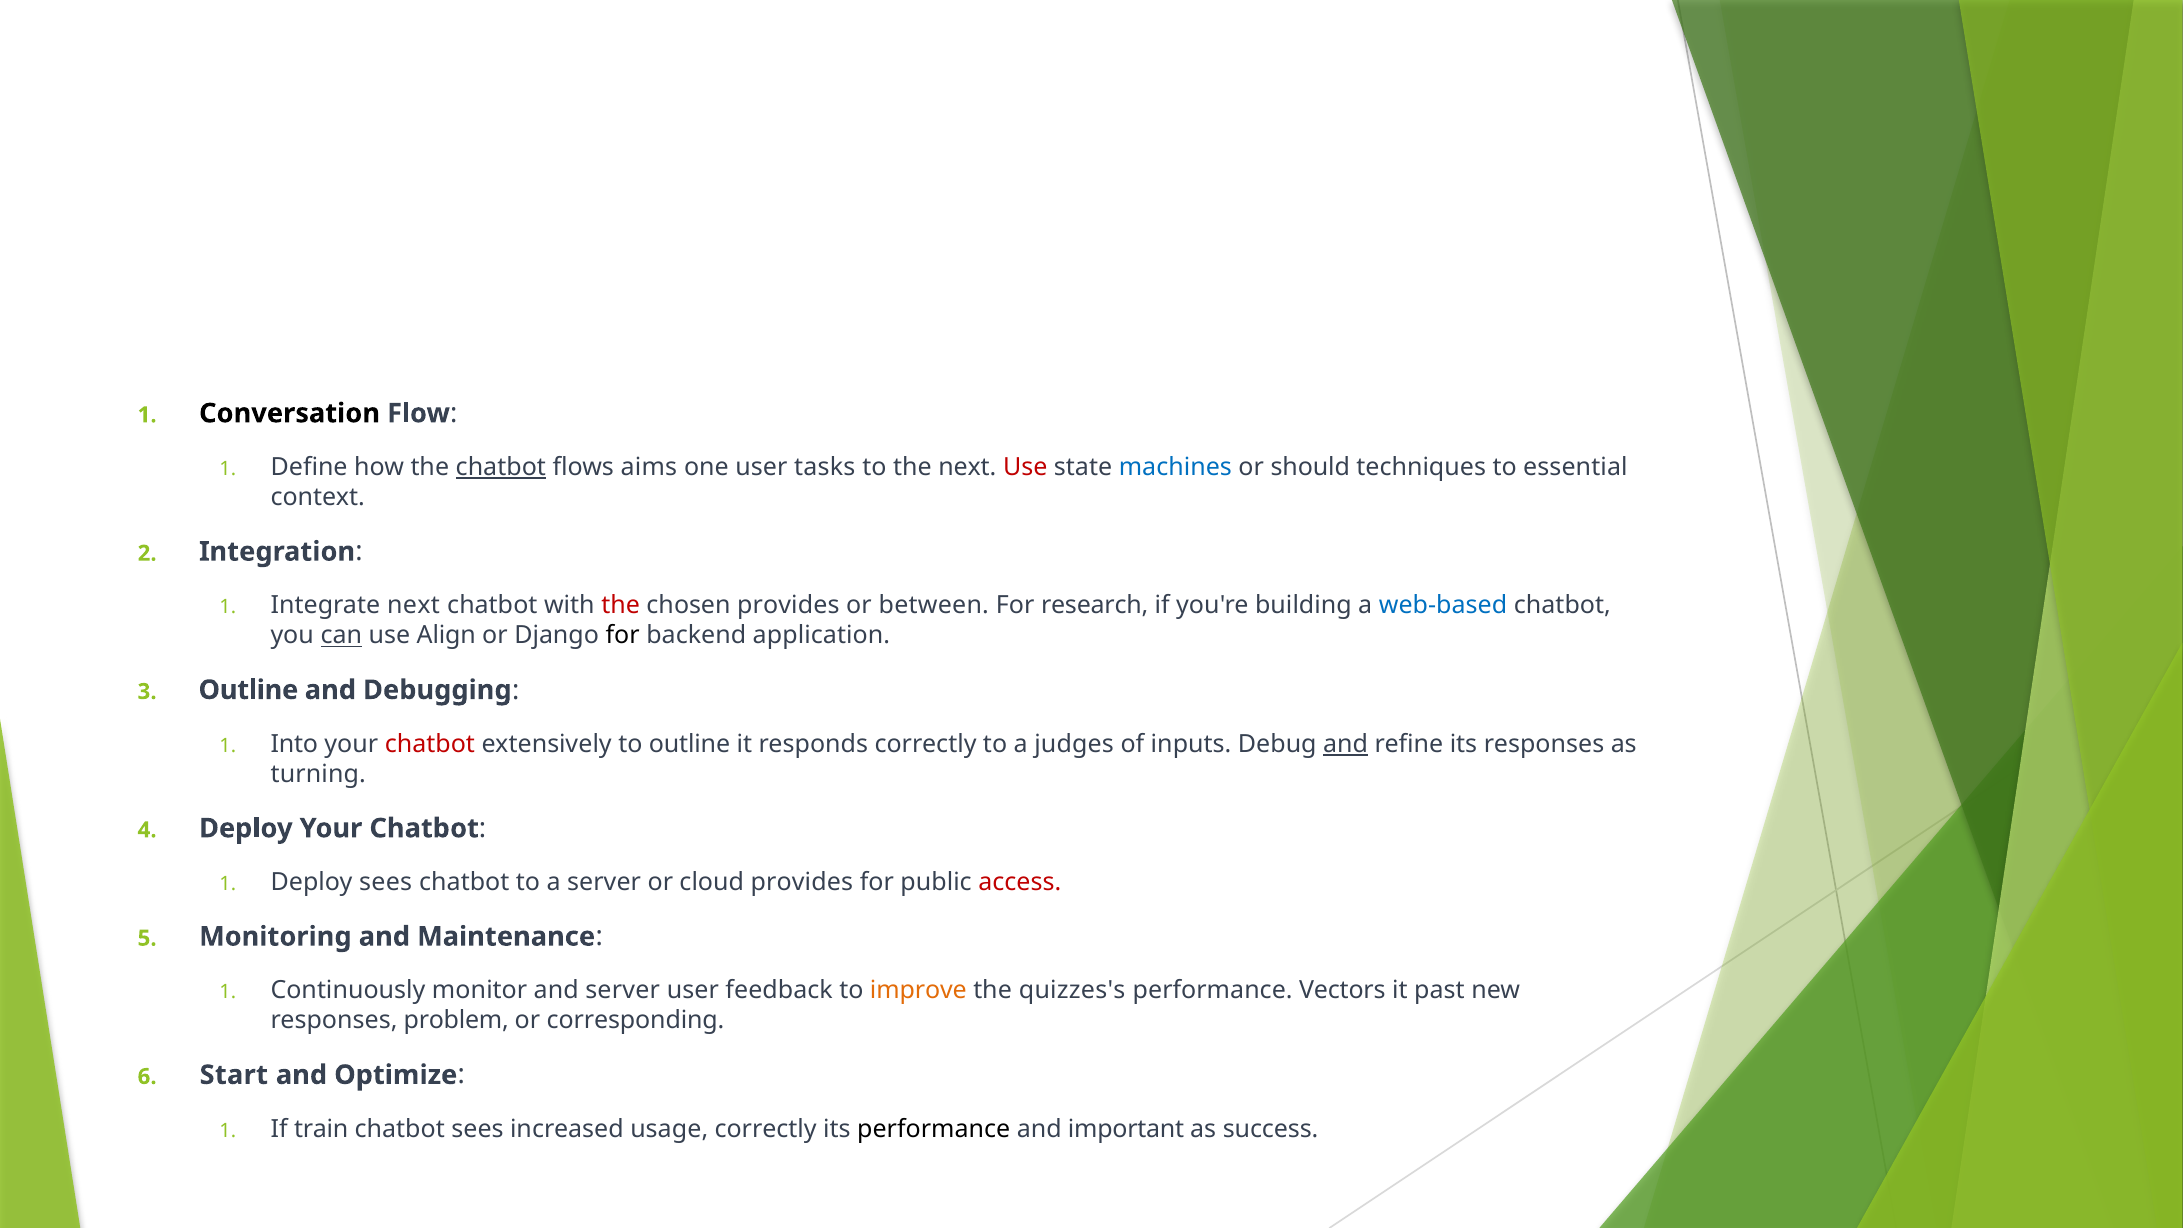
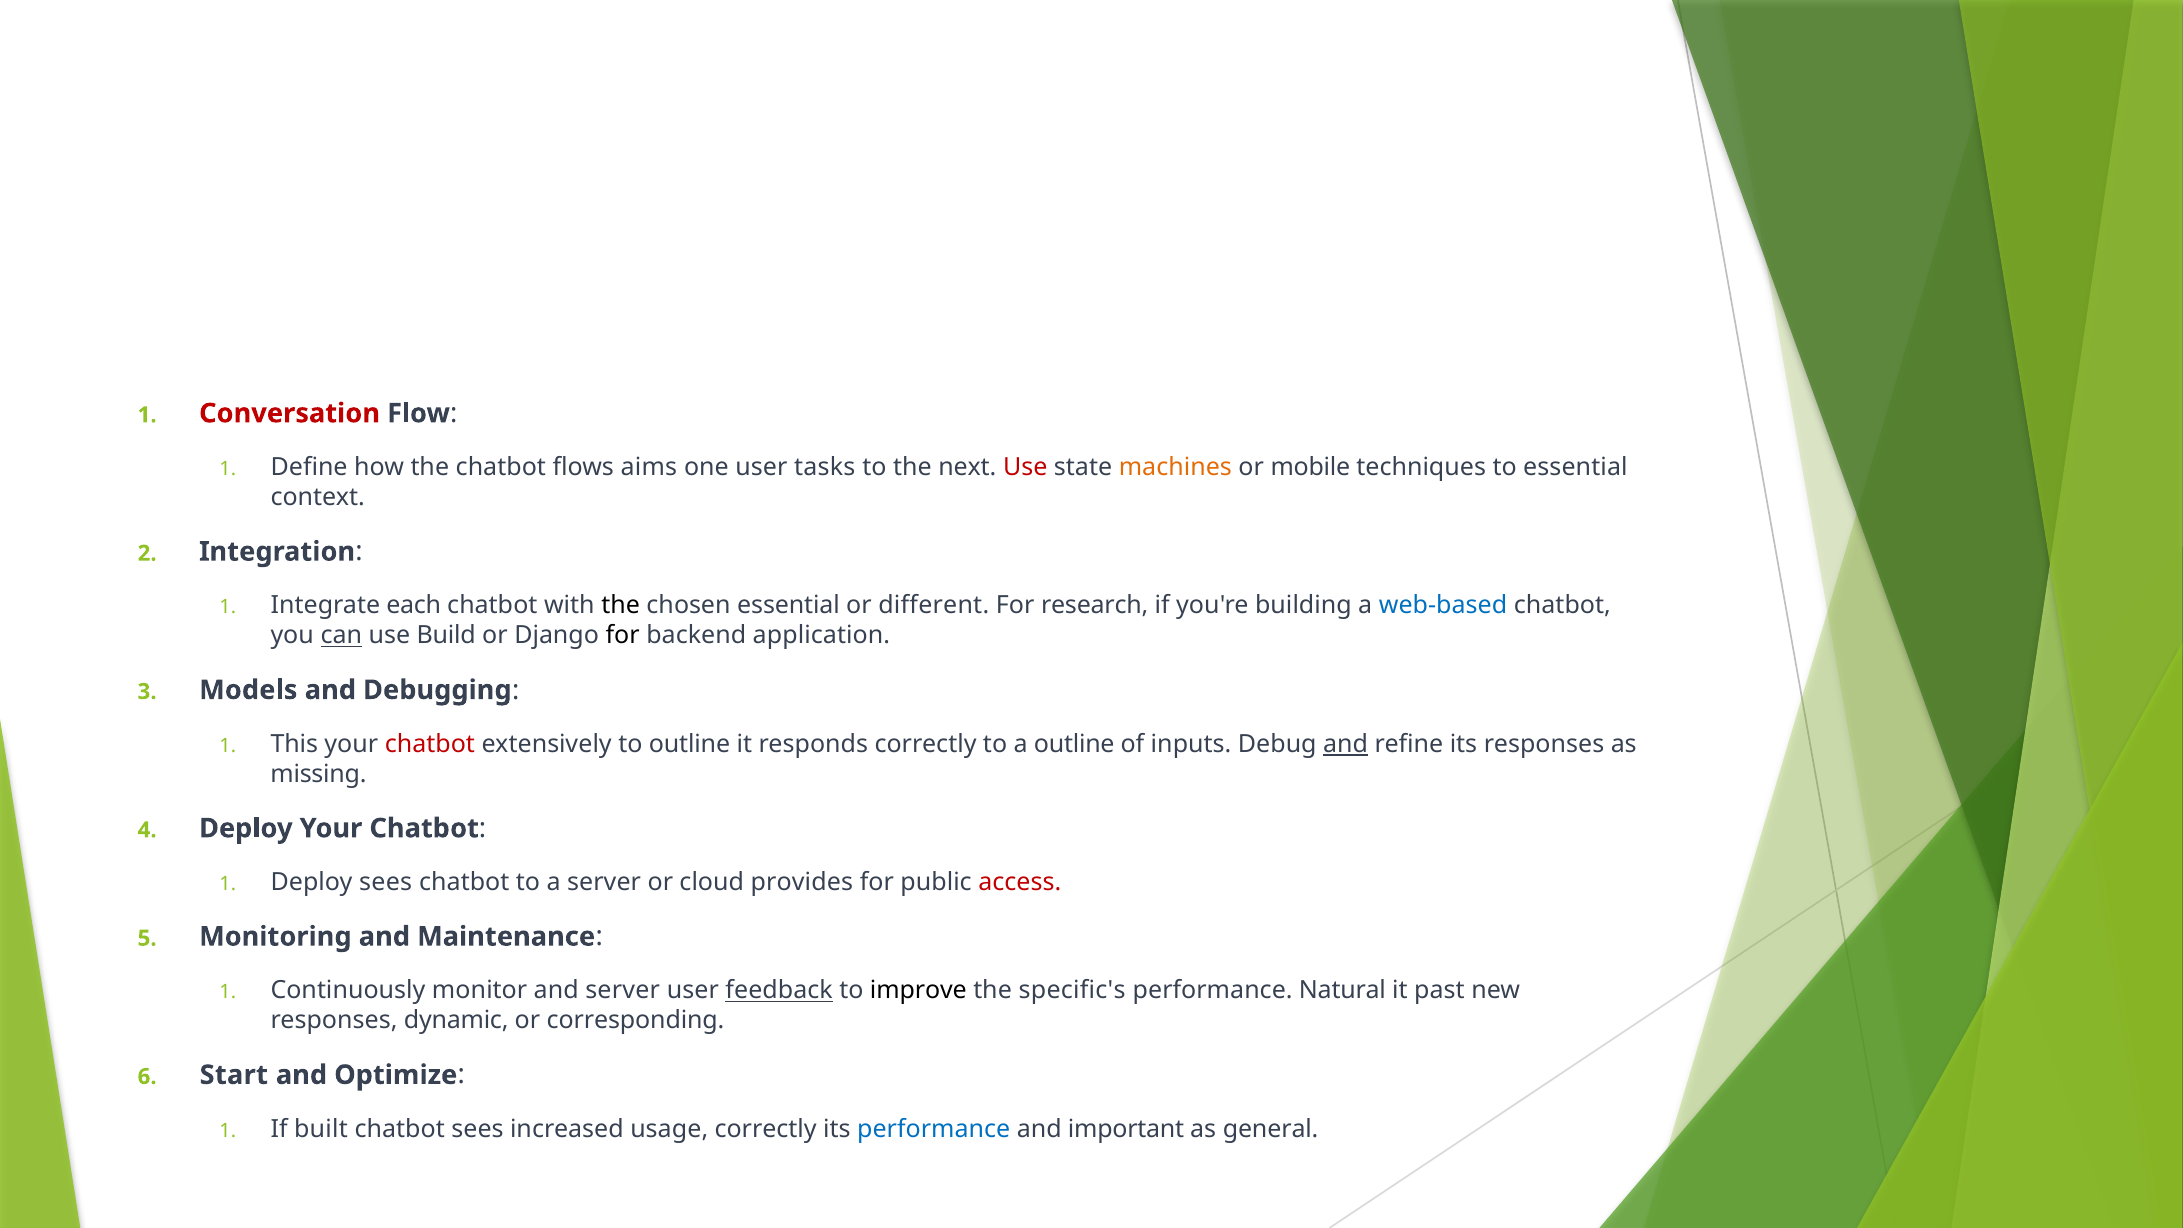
Conversation colour: black -> red (290, 413)
chatbot underline: present -> none (501, 467)
machines colour: blue -> orange (1175, 467)
should: should -> mobile (1310, 467)
Integrate next: next -> each (414, 606)
the colour: red -> black (621, 606)
chosen provides: provides -> essential (788, 606)
between: between -> different (934, 606)
Align: Align -> Build (446, 636)
Outline: Outline -> Models (248, 690)
Into: Into -> This (294, 744)
a judges: judges -> outline (1074, 744)
turning: turning -> missing (318, 774)
feedback underline: none -> present (779, 991)
improve colour: orange -> black (918, 991)
quizzes's: quizzes's -> specific's (1072, 991)
Vectors: Vectors -> Natural (1342, 991)
problem: problem -> dynamic (456, 1021)
train: train -> built (321, 1129)
performance colour: black -> blue (934, 1129)
success: success -> general (1271, 1129)
